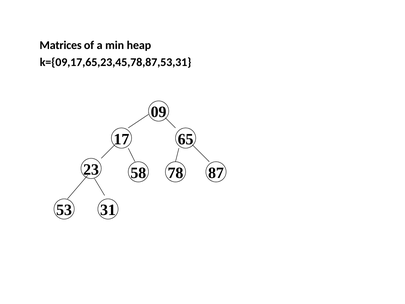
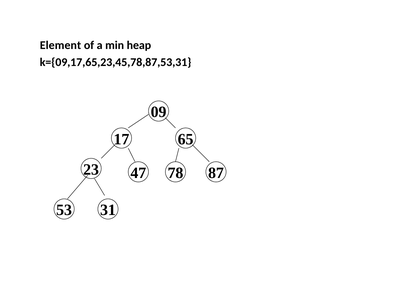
Matrices: Matrices -> Element (60, 45)
58: 58 -> 47 (138, 173)
